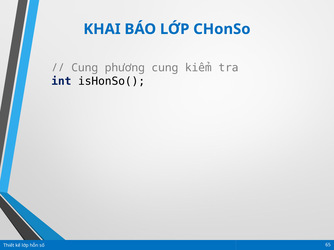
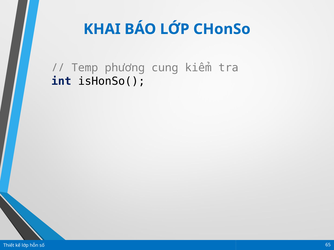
Cung: Cung -> Temp (85, 68)
